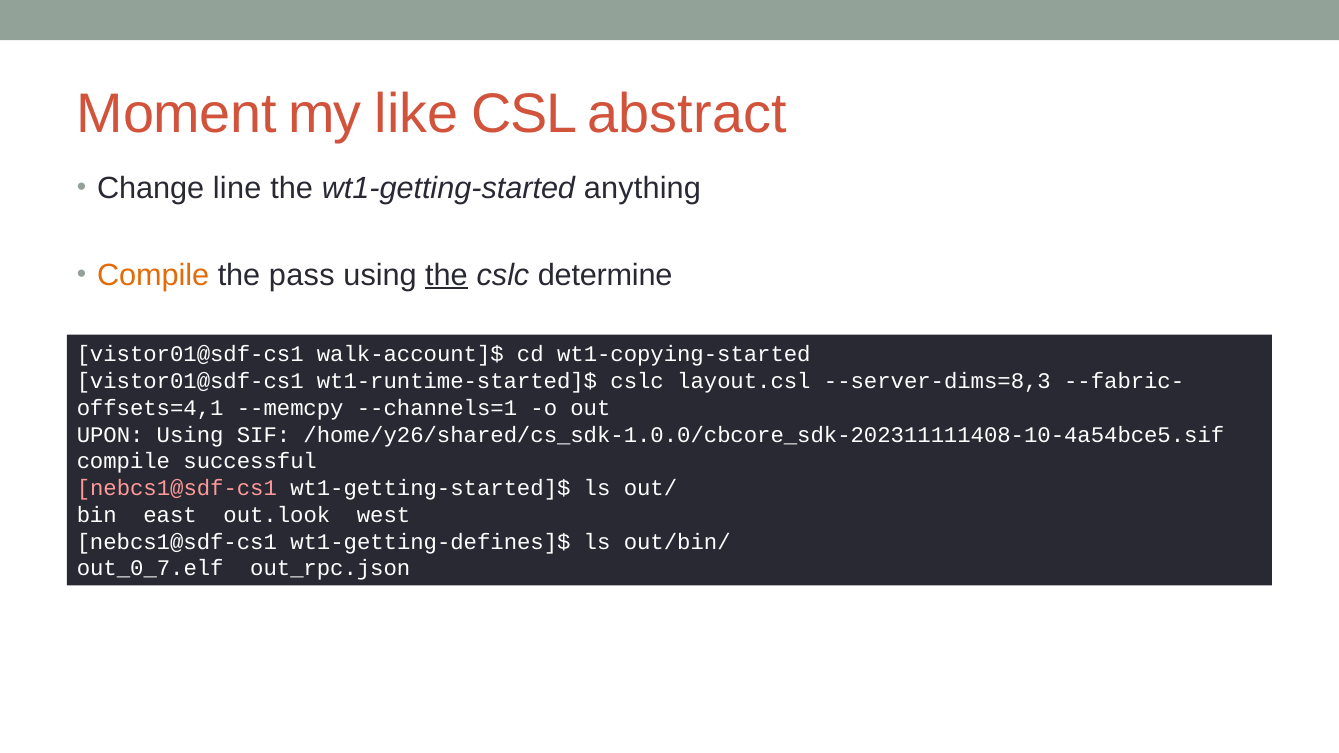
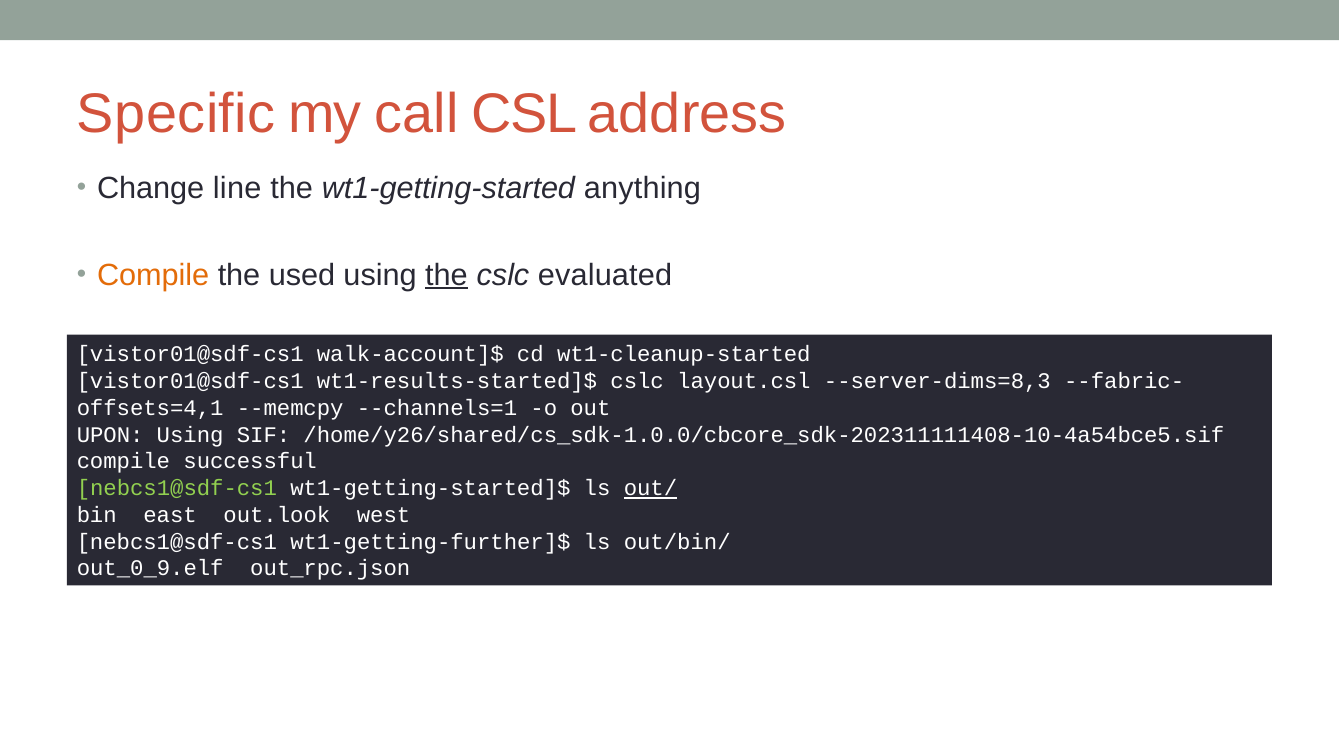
Moment: Moment -> Specific (176, 115)
like: like -> call (417, 115)
abstract: abstract -> address (687, 115)
pass: pass -> used (302, 275)
determine: determine -> evaluated (605, 275)
wt1-copying-started: wt1-copying-started -> wt1-cleanup-started (684, 355)
wt1-runtime-started]$: wt1-runtime-started]$ -> wt1-results-started]$ (457, 381)
nebcs1@sdf-cs1 colour: pink -> light green (177, 488)
out/ underline: none -> present (651, 488)
wt1-getting-defines]$: wt1-getting-defines]$ -> wt1-getting-further]$ (430, 542)
out_0_7.elf: out_0_7.elf -> out_0_9.elf (150, 569)
